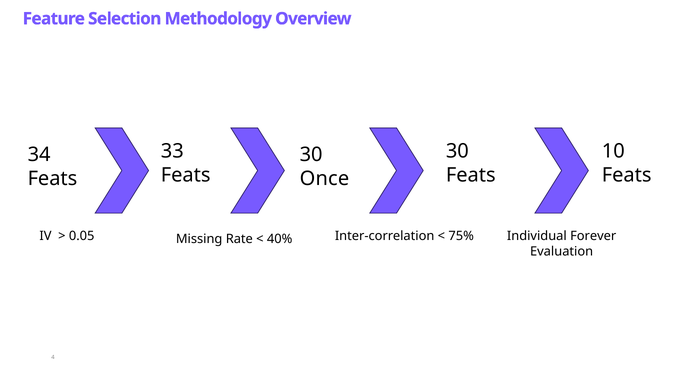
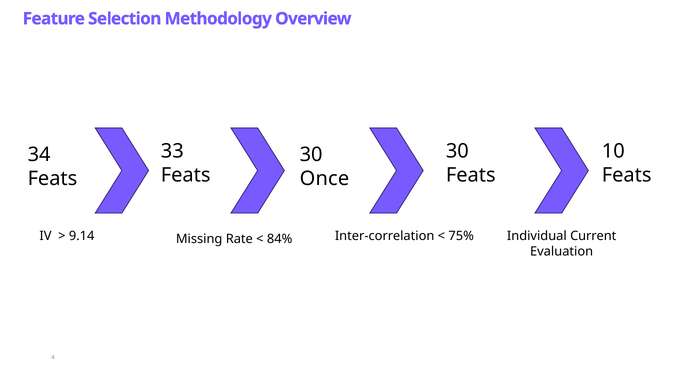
0.05: 0.05 -> 9.14 (82, 236)
40%: 40% -> 84% (280, 239)
Forever: Forever -> Current (593, 236)
